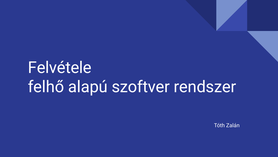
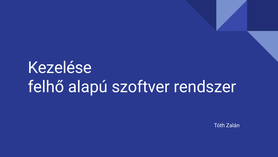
Felvétele: Felvétele -> Kezelése (60, 68)
